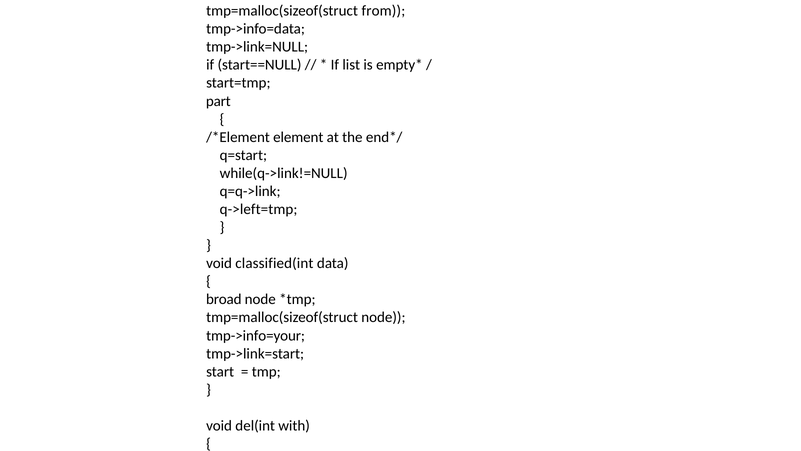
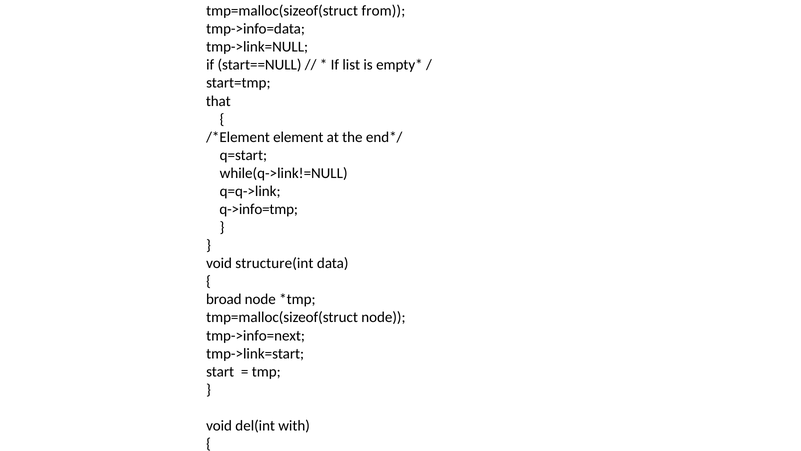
part: part -> that (218, 101)
q->left=tmp: q->left=tmp -> q->info=tmp (259, 209)
classified(int: classified(int -> structure(int (274, 263)
tmp->info=your: tmp->info=your -> tmp->info=next (256, 335)
